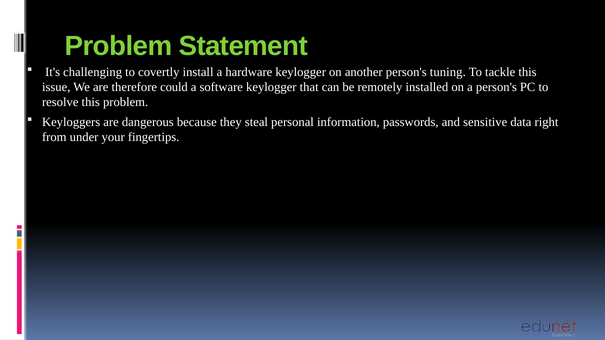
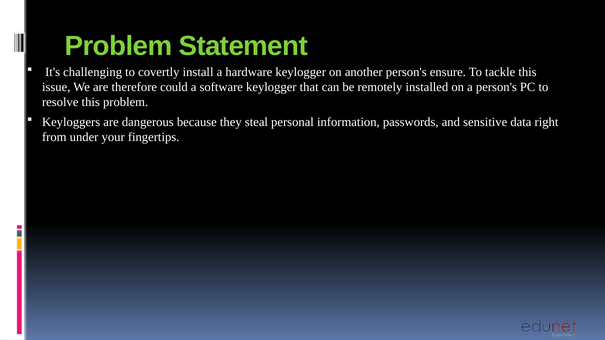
tuning: tuning -> ensure (448, 72)
